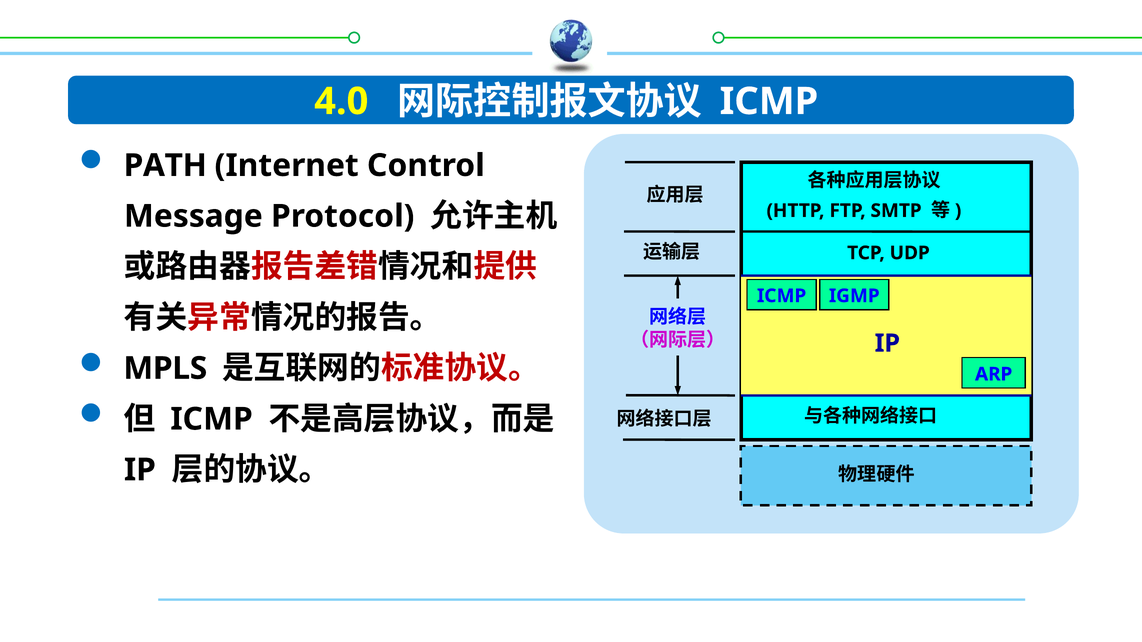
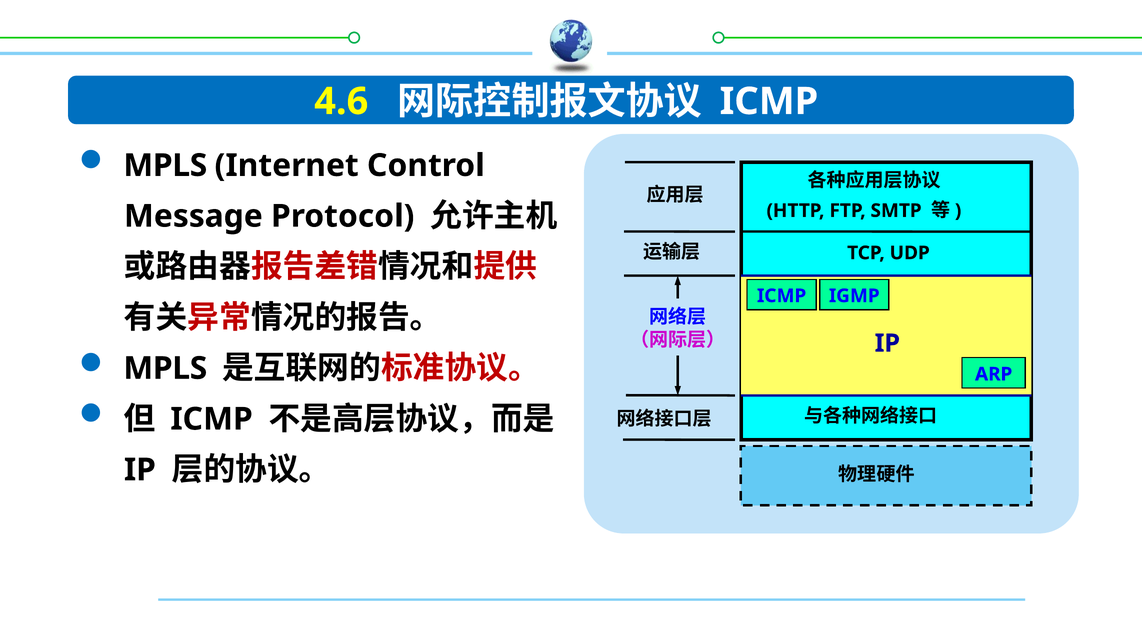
4.0: 4.0 -> 4.6 (341, 102)
PATH: PATH -> MPLS (165, 166)
